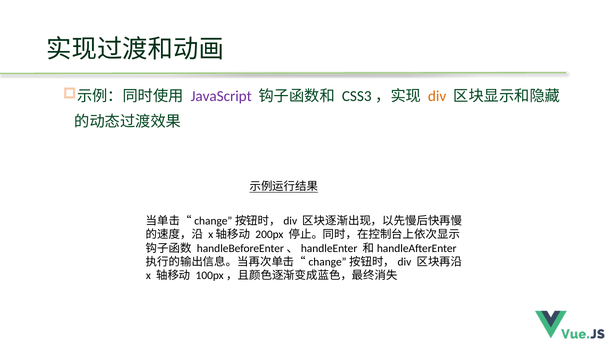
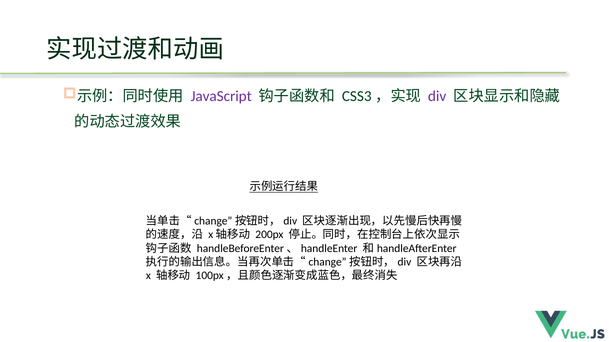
div colour: orange -> purple (437, 96)
